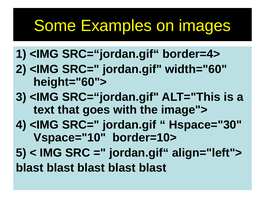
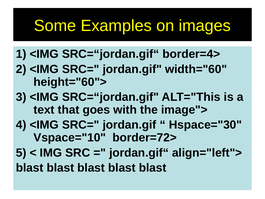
border=10>: border=10> -> border=72> (145, 137)
